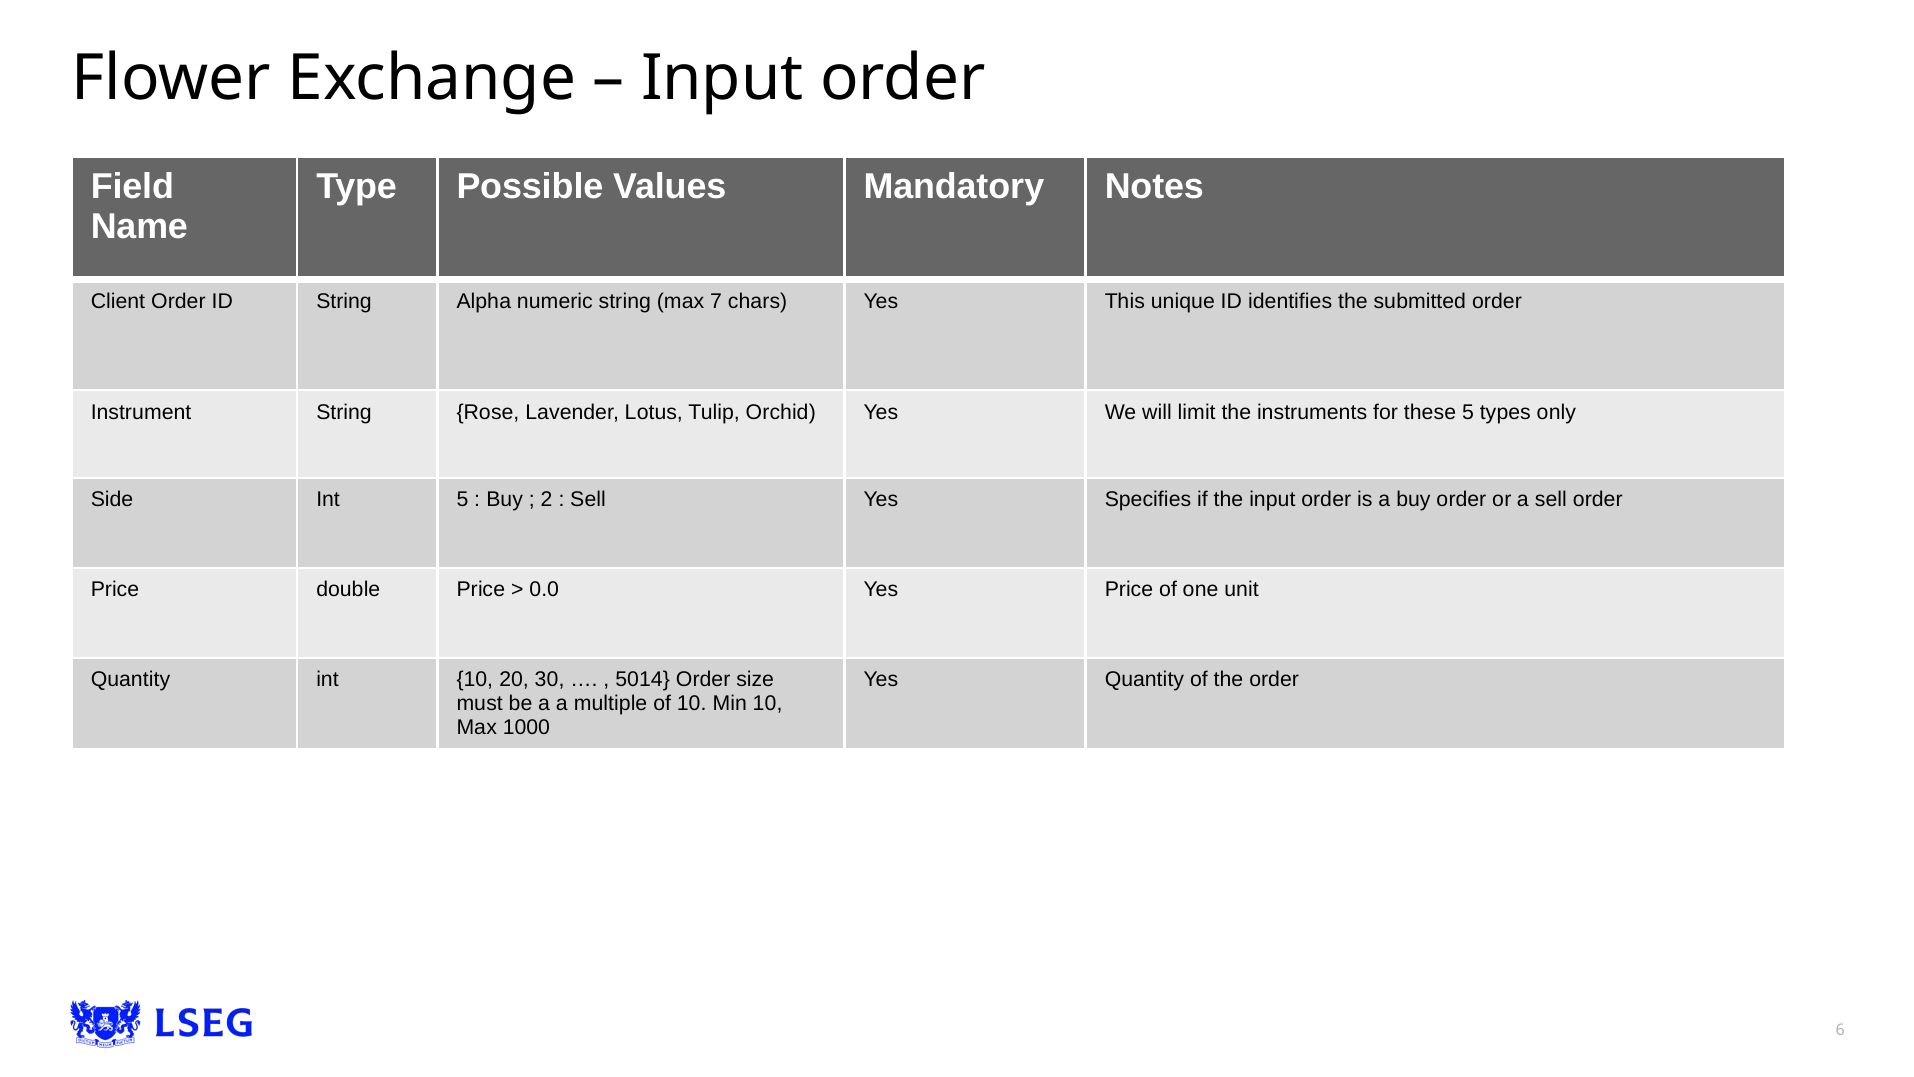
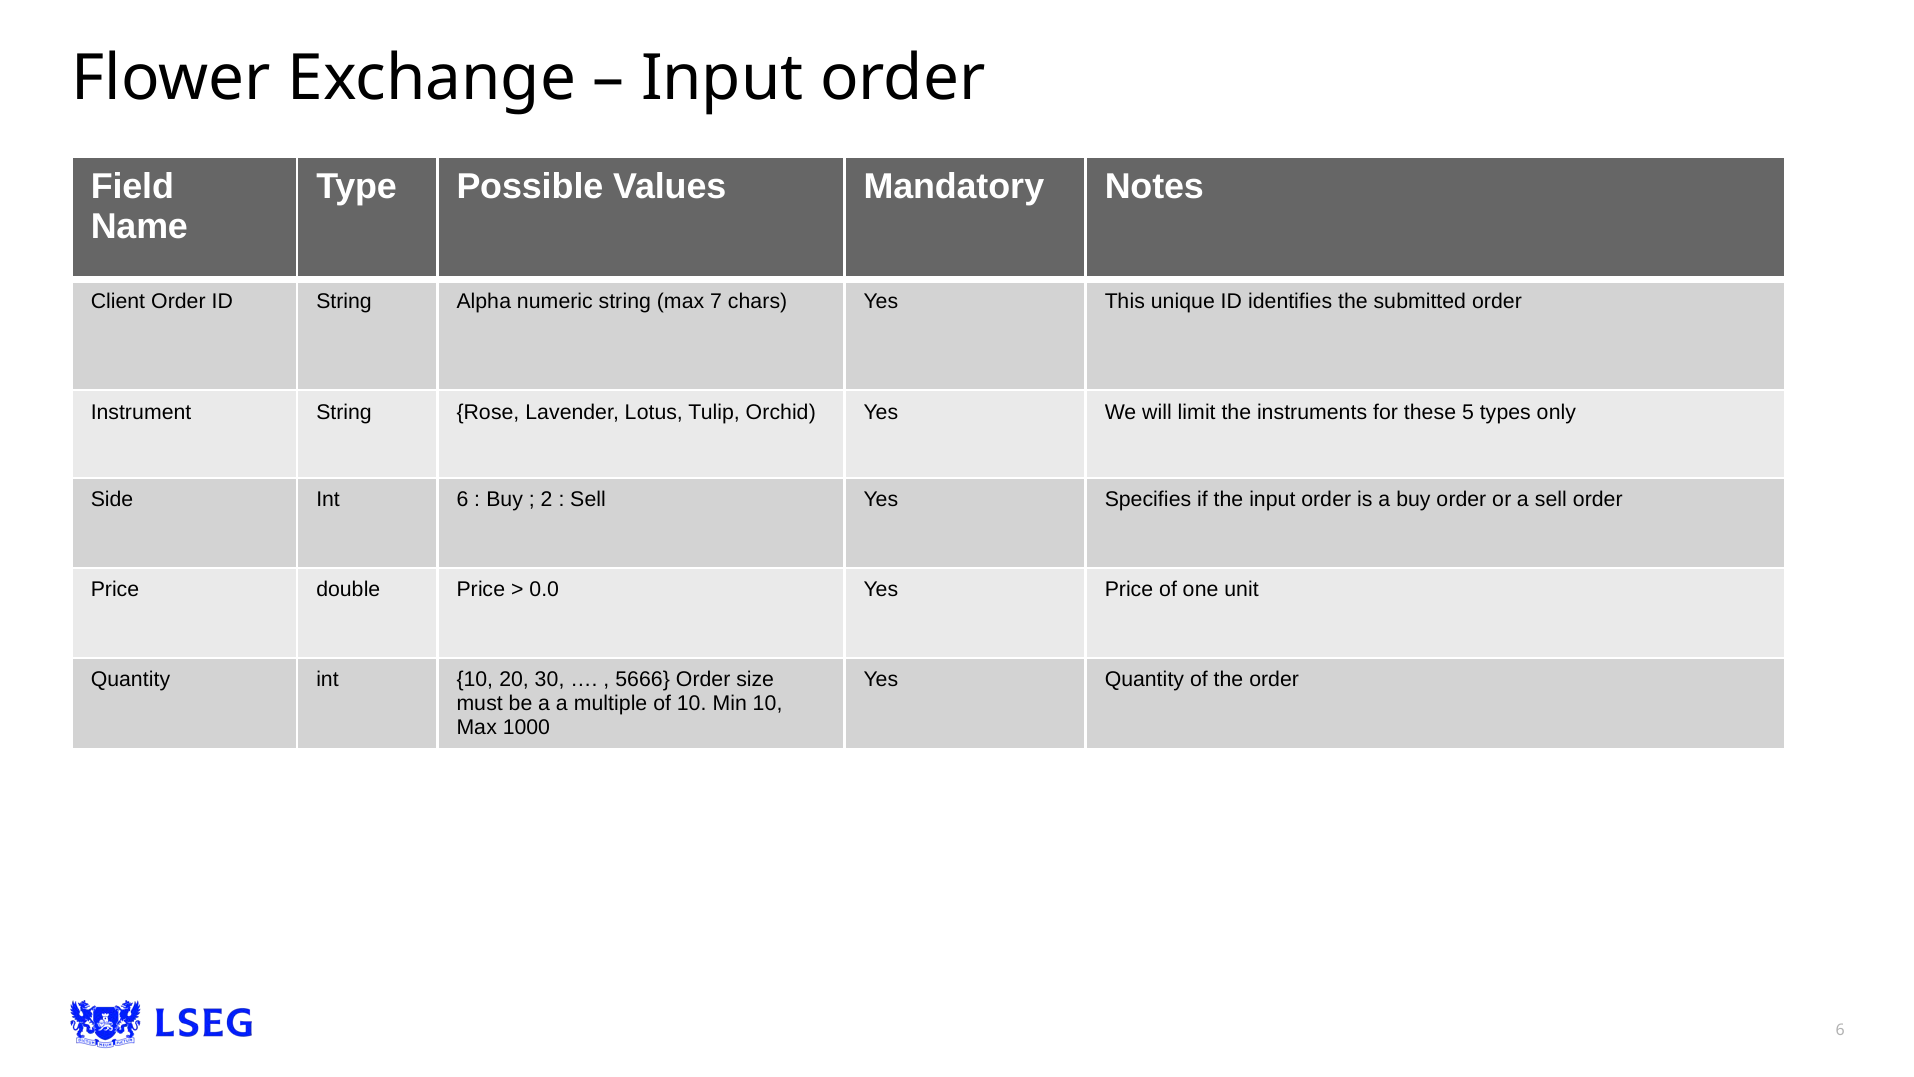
Int 5: 5 -> 6 (463, 500)
5014: 5014 -> 5666 (643, 680)
